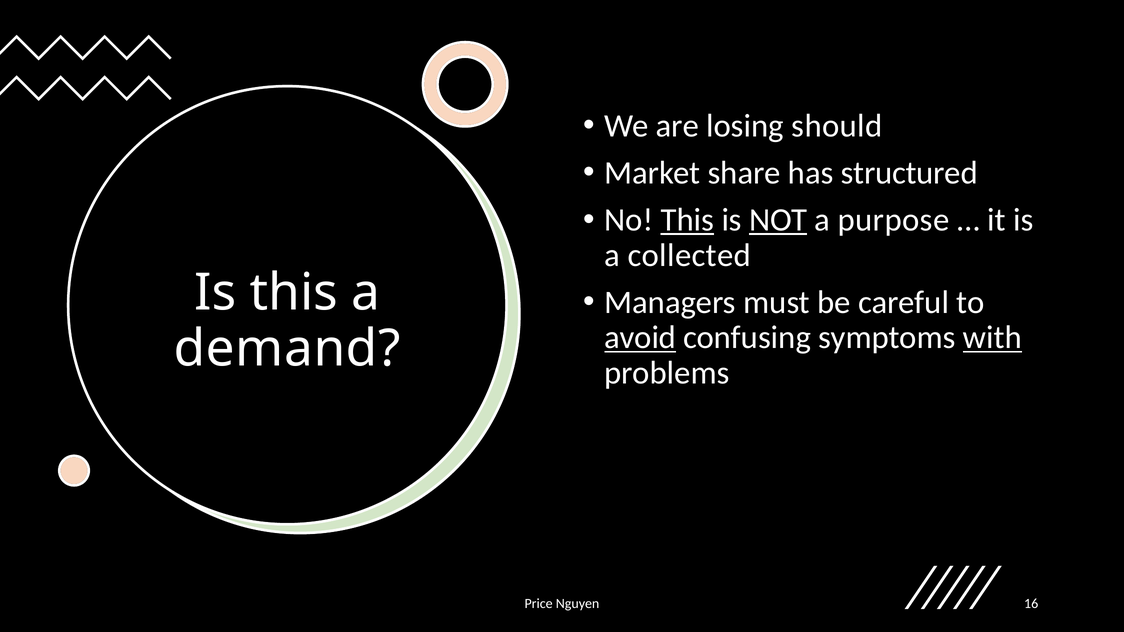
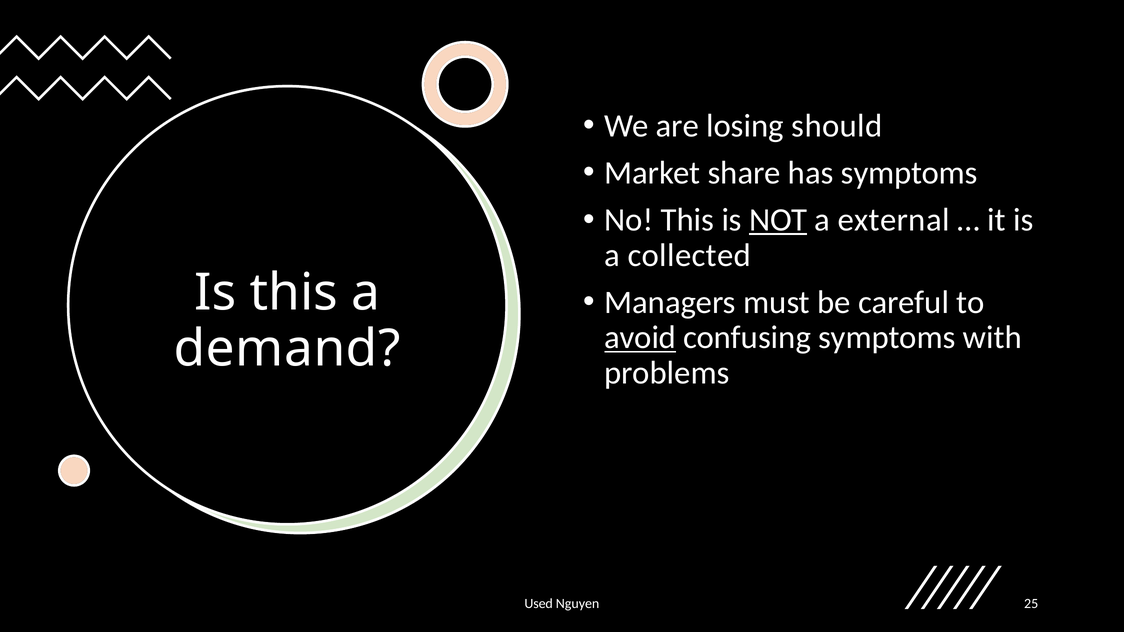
has structured: structured -> symptoms (909, 173)
This underline: present -> none (687, 220)
purpose: purpose -> external (894, 220)
with underline: present -> none (993, 338)
Price: Price -> Used (539, 604)
16: 16 -> 25 (1031, 604)
